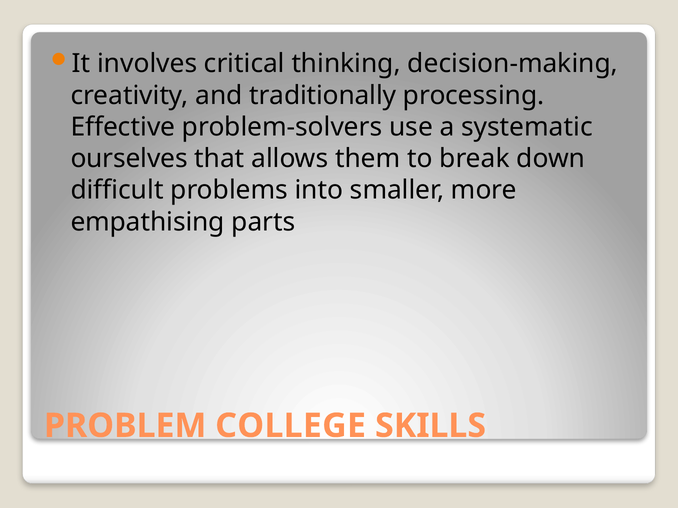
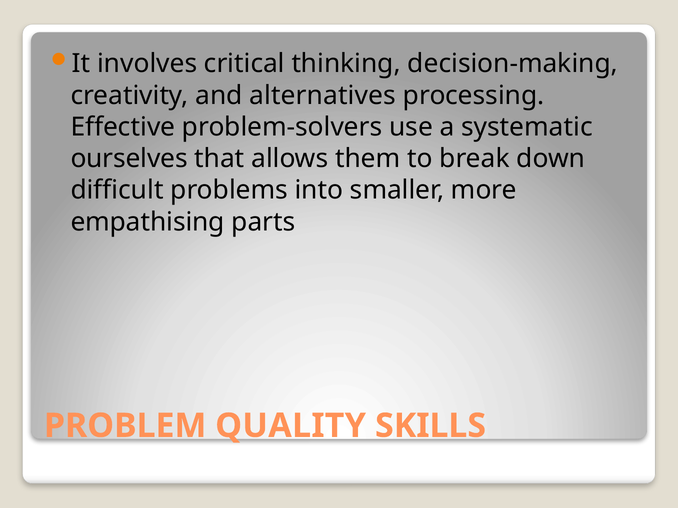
traditionally: traditionally -> alternatives (323, 95)
COLLEGE: COLLEGE -> QUALITY (291, 426)
